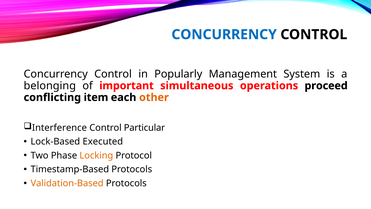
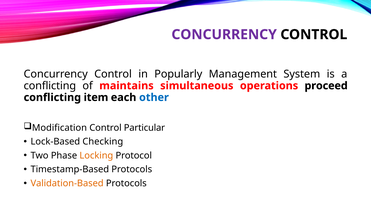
CONCURRENCY colour: blue -> purple (224, 34)
belonging: belonging -> conflicting (50, 86)
important: important -> maintains (126, 86)
other colour: orange -> blue (154, 97)
Interference: Interference -> Modification (59, 128)
Executed: Executed -> Checking (103, 141)
